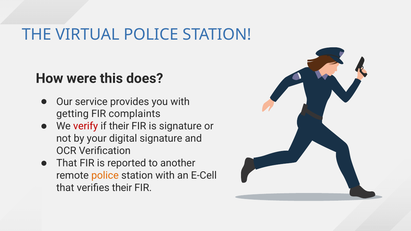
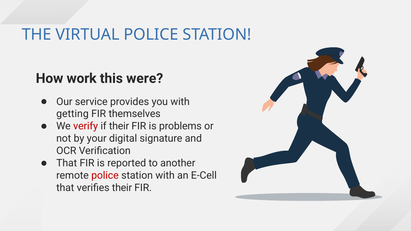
were: were -> work (82, 78)
does: does -> were (145, 78)
complaints: complaints -> themselves (135, 114)
is signature: signature -> problems (180, 126)
police colour: orange -> red (105, 176)
